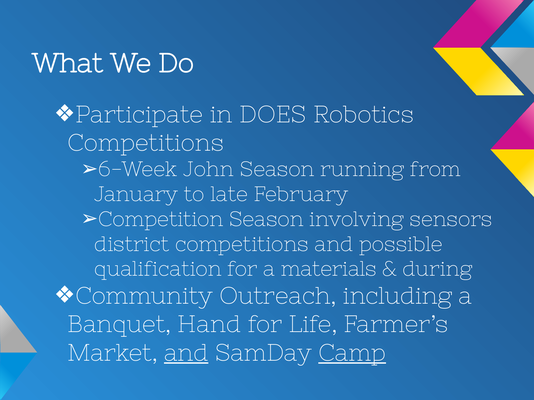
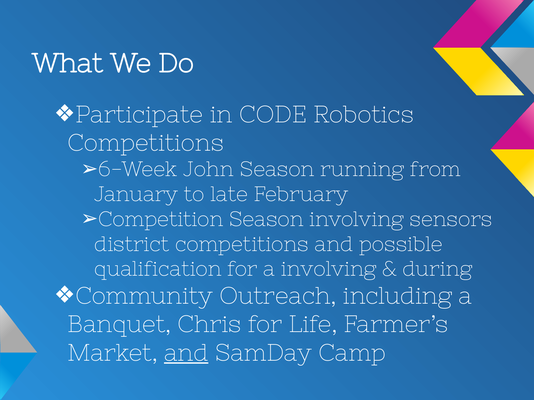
DOES: DOES -> CODE (273, 115)
a materials: materials -> involving (329, 269)
Hand: Hand -> Chris (209, 325)
Camp underline: present -> none (352, 353)
